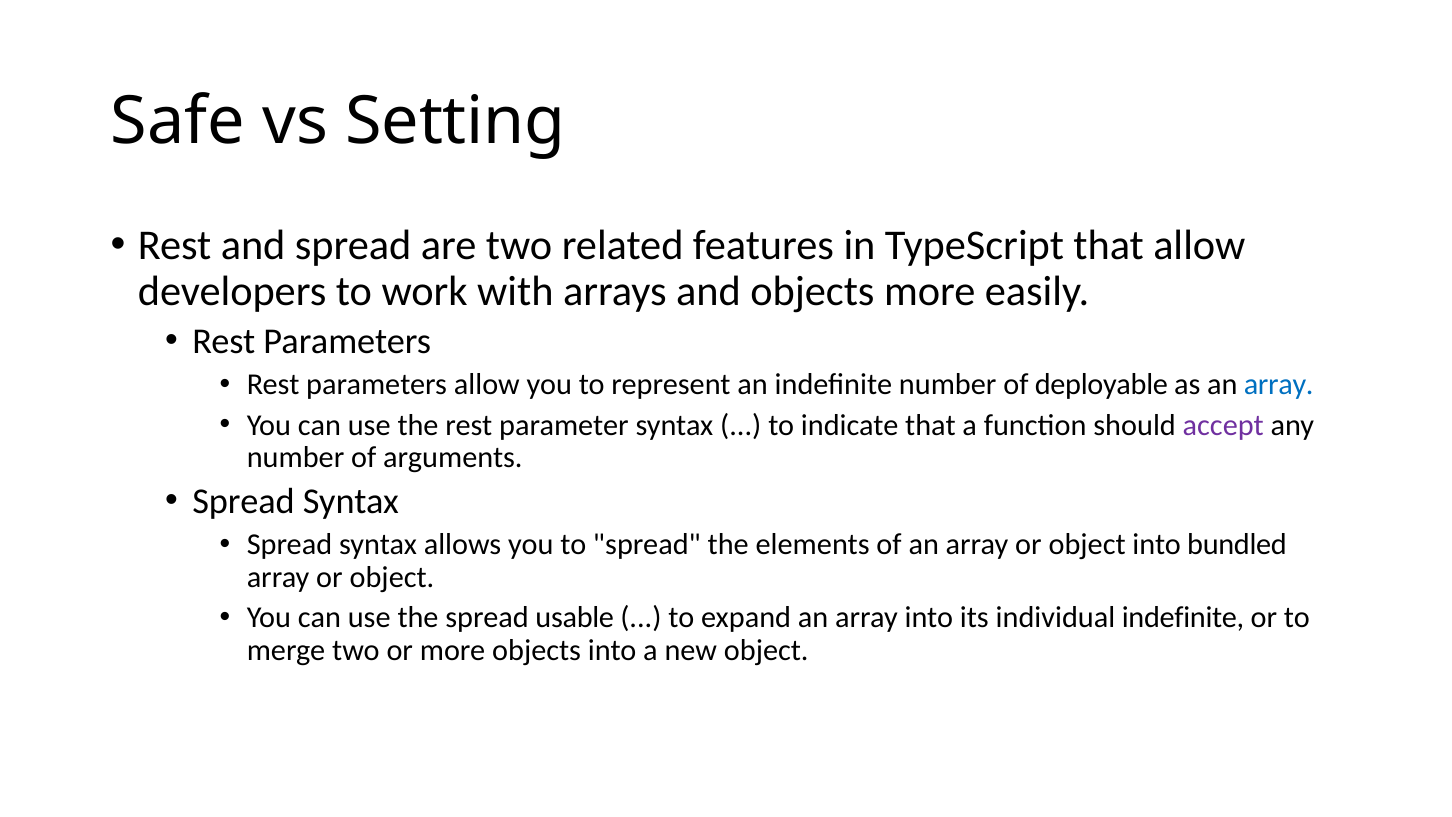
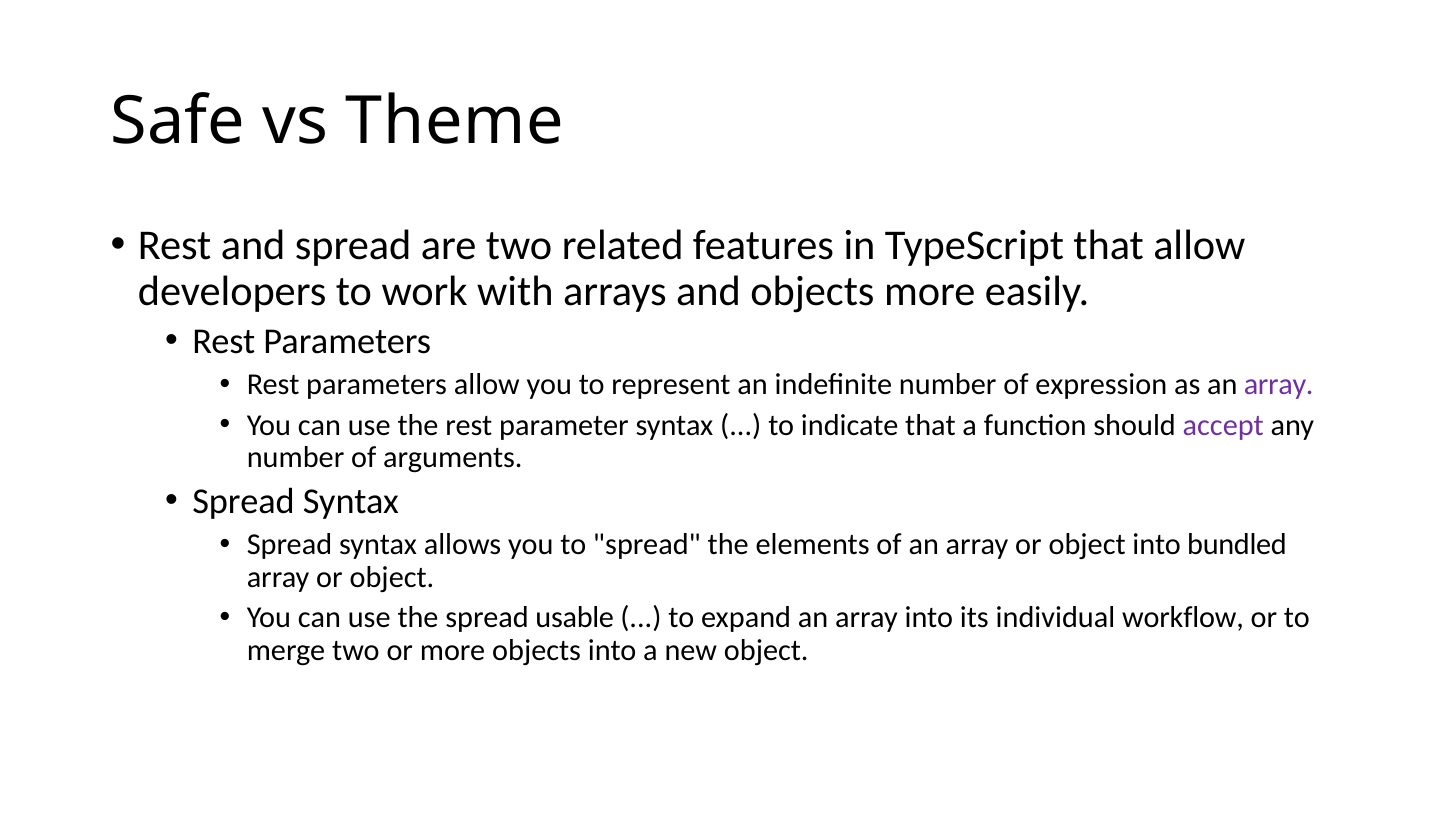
Setting: Setting -> Theme (455, 122)
deployable: deployable -> expression (1101, 385)
array colour: blue -> purple (1279, 385)
individual indefinite: indefinite -> workflow (1183, 618)
